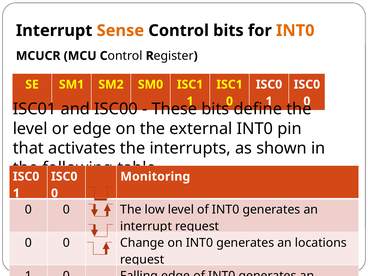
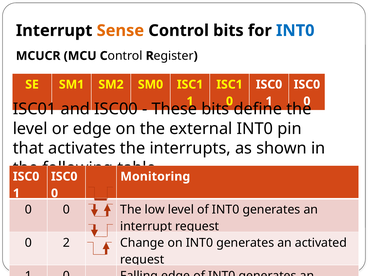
INT0 colour: orange -> blue (295, 31)
0: 0 -> 2 (66, 243)
locations: locations -> activated (321, 243)
